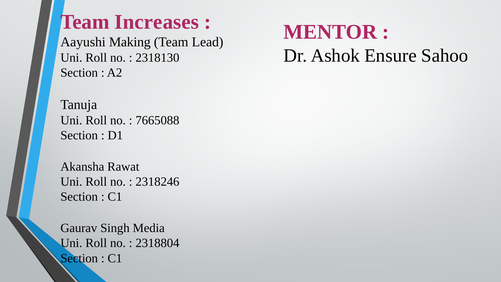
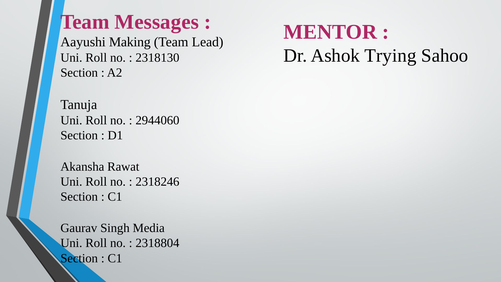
Increases: Increases -> Messages (157, 22)
Ensure: Ensure -> Trying (391, 56)
7665088: 7665088 -> 2944060 (157, 120)
